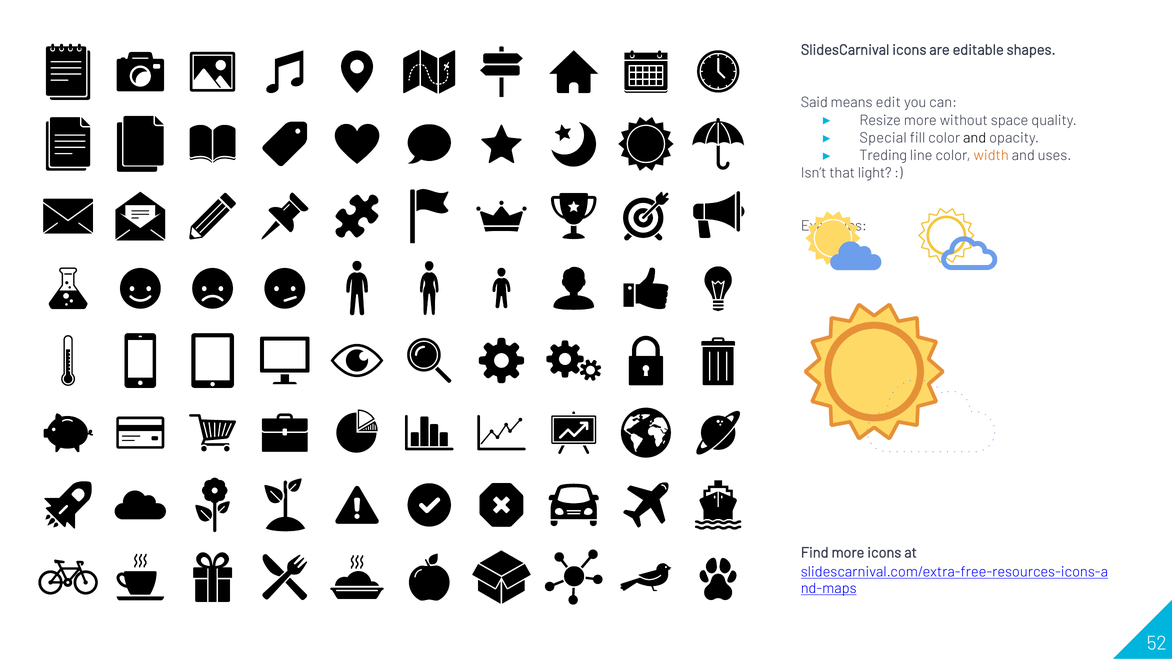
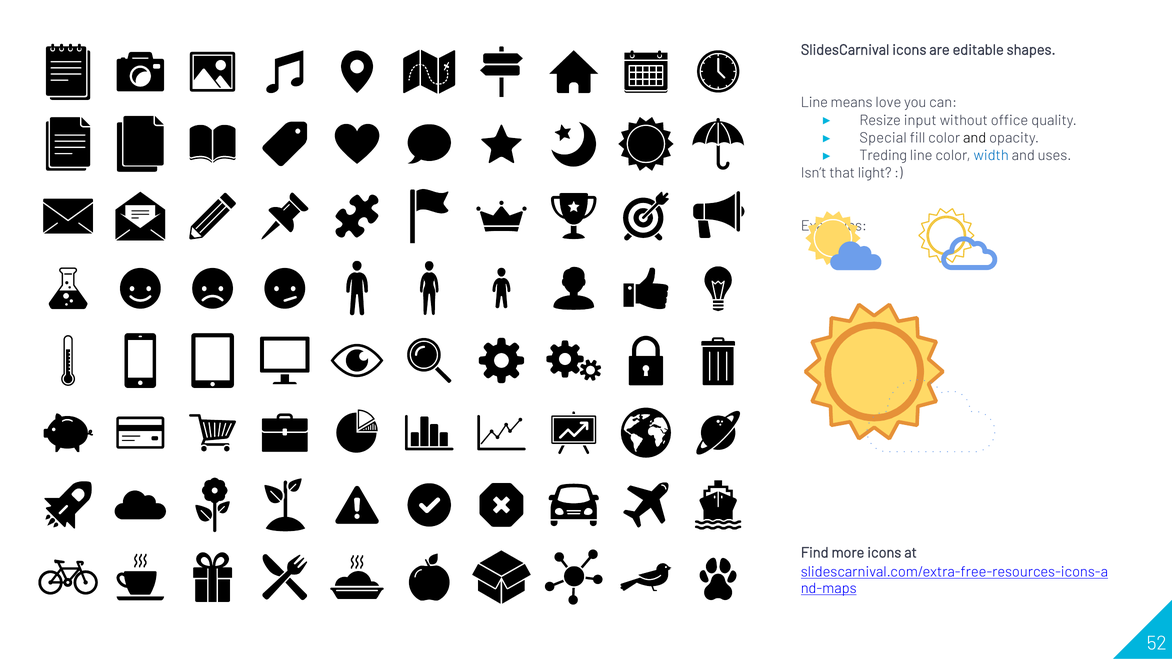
Said: Said -> Line (814, 103)
edit: edit -> love (888, 103)
Resize more: more -> input (920, 120)
space: space -> office (1010, 120)
width colour: orange -> blue (991, 156)
